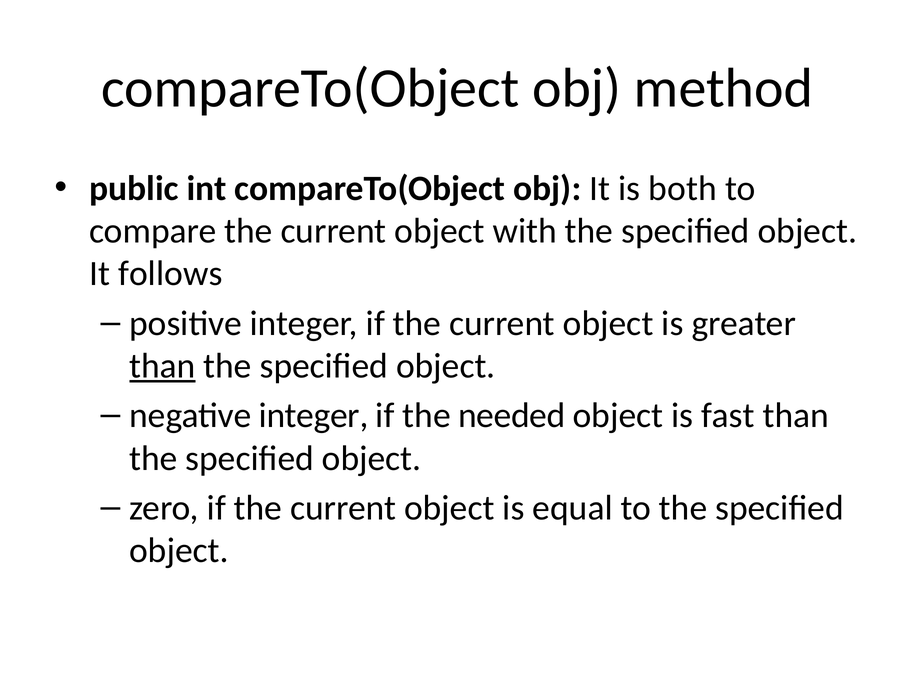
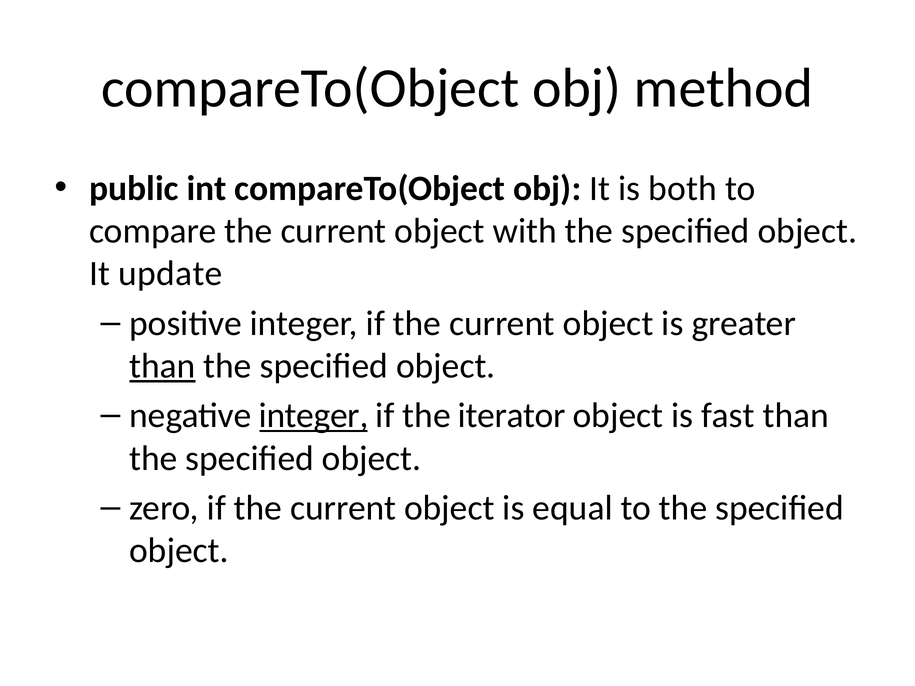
follows: follows -> update (170, 274)
integer underline: none -> present (314, 416)
needed: needed -> iterator (512, 416)
